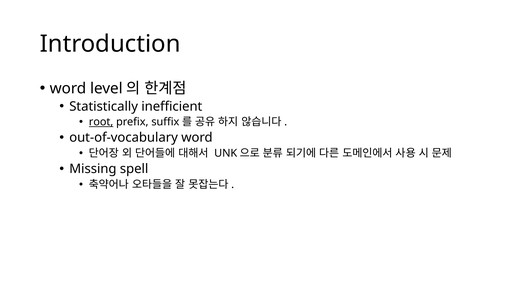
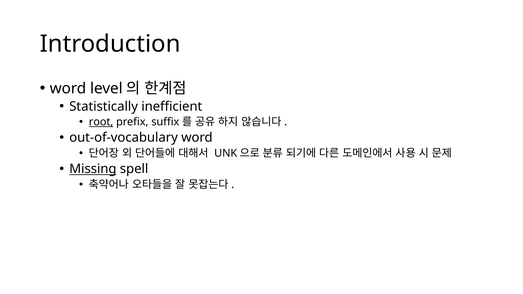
Missing underline: none -> present (93, 169)
